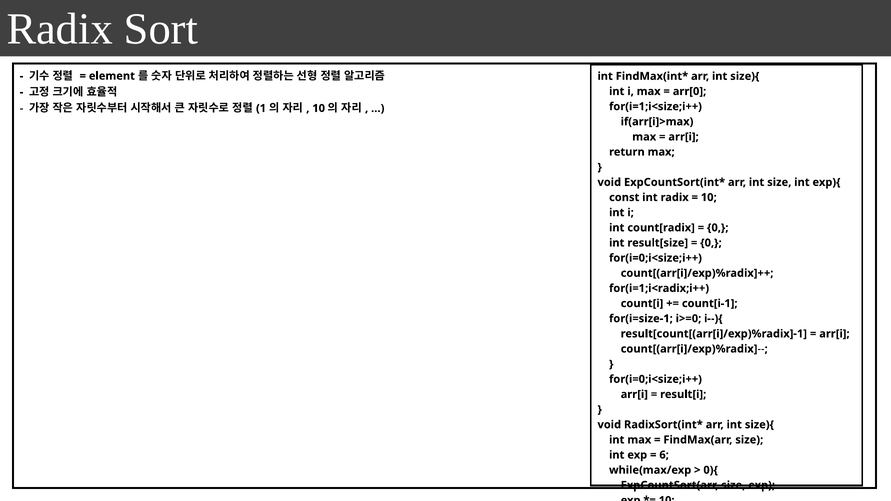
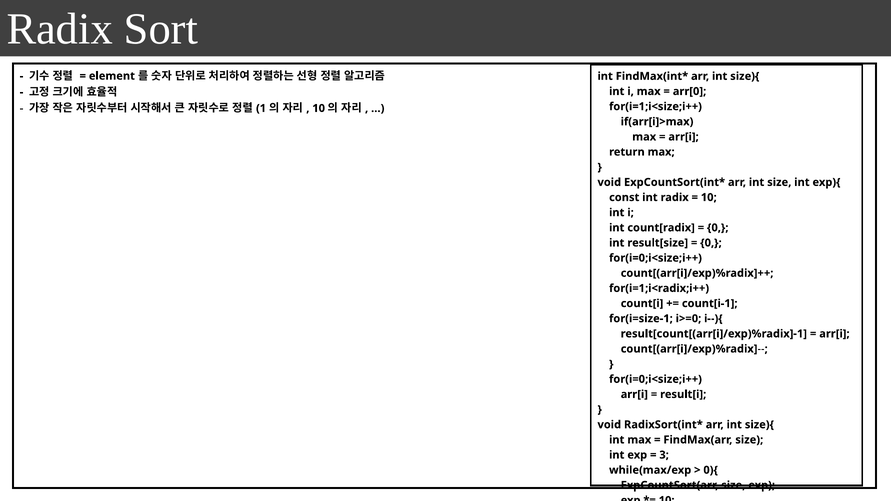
6: 6 -> 3 (664, 455)
